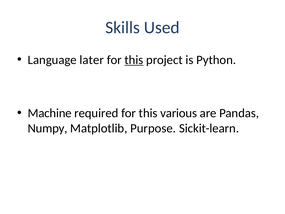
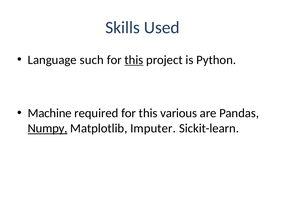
later: later -> such (92, 60)
Numpy underline: none -> present (48, 128)
Purpose: Purpose -> Imputer (153, 128)
